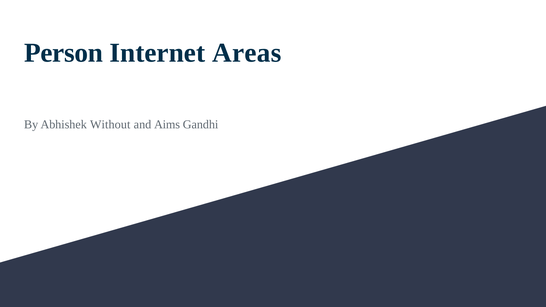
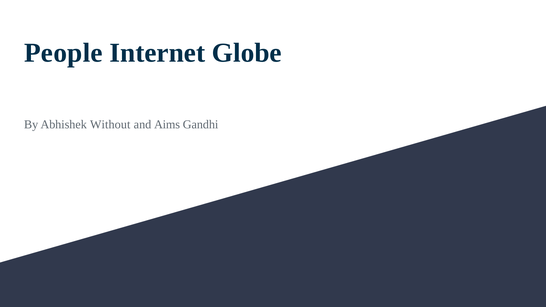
Person: Person -> People (63, 53)
Areas: Areas -> Globe (247, 53)
